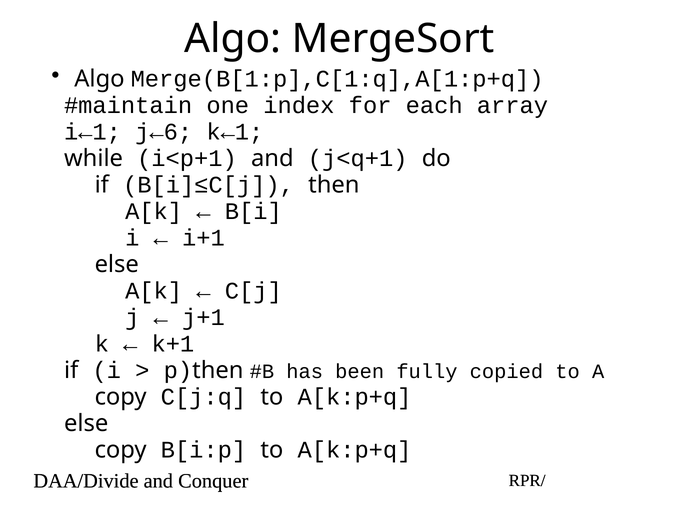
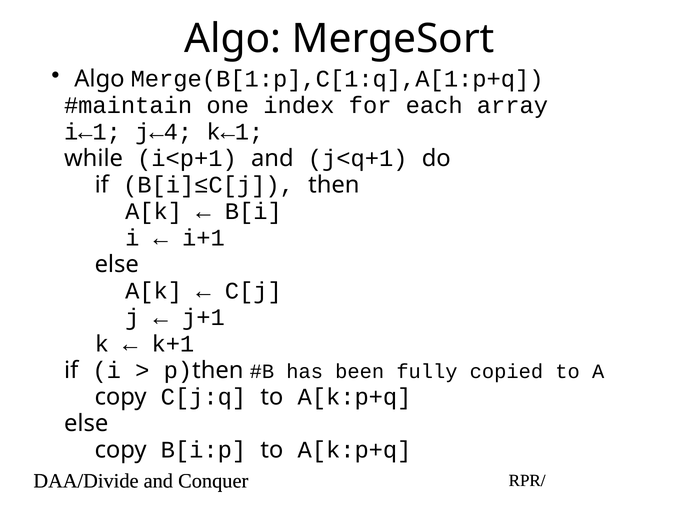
j←6: j←6 -> j←4 (164, 132)
